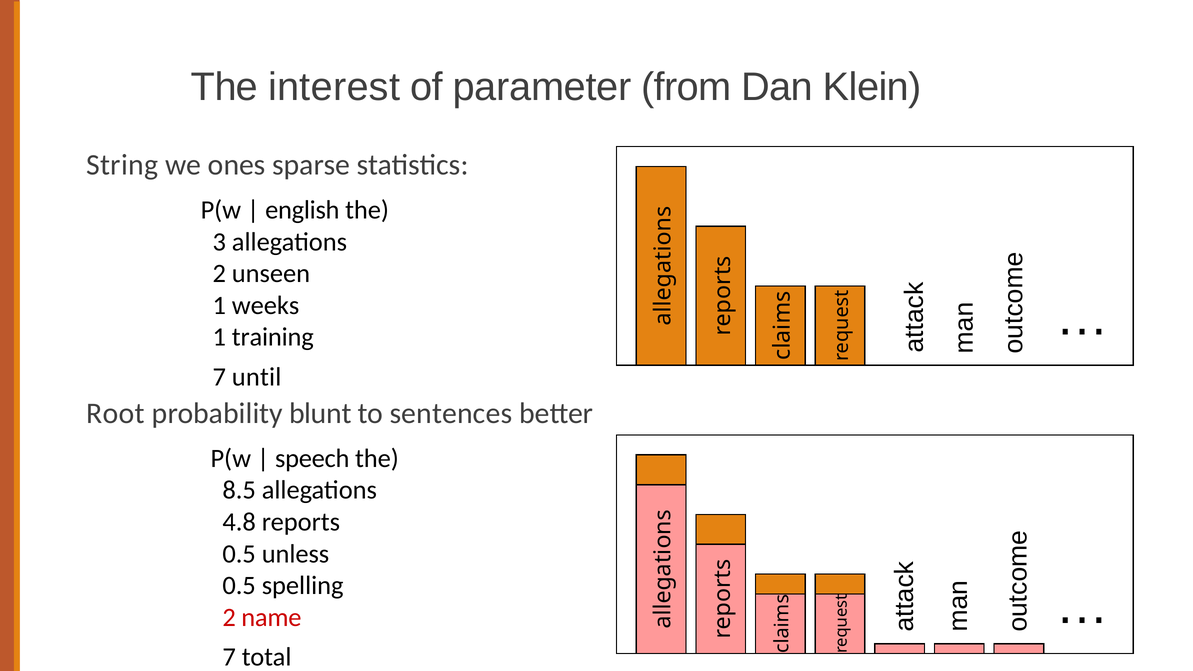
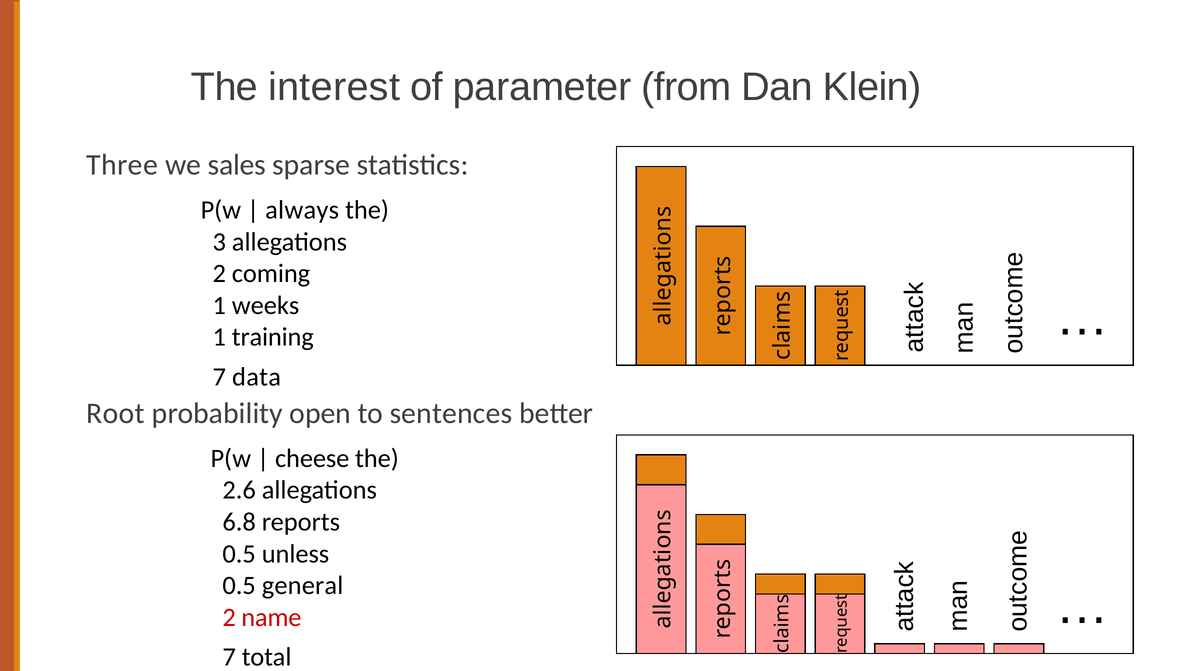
String: String -> Three (122, 165)
ones: ones -> sales (237, 165)
english: english -> always (302, 210)
unseen: unseen -> coming (271, 274)
until: until -> data (257, 377)
blunt: blunt -> open (320, 413)
speech: speech -> cheese (312, 459)
8.5: 8.5 -> 2.6 (239, 490)
4.8: 4.8 -> 6.8 (239, 522)
spelling: spelling -> general (303, 586)
